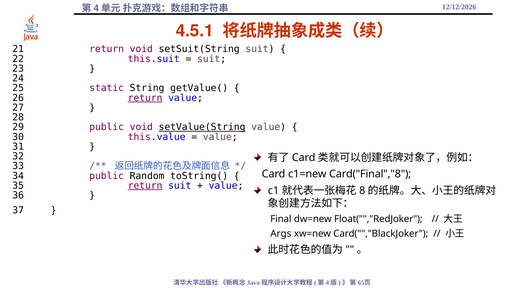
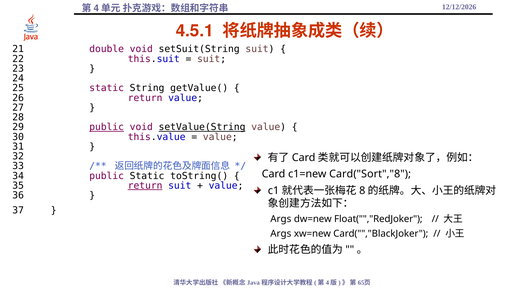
21 return: return -> double (107, 49)
return underline: present -> none (145, 98)
public underline: none -> present (107, 127)
Card("Final","8: Card("Final","8 -> Card("Sort","8 (370, 174)
public Random: Random -> Static (147, 176)
Final: Final -> Args (281, 219)
